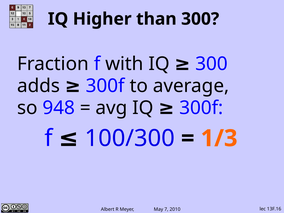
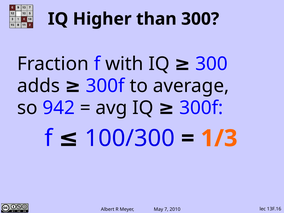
948: 948 -> 942 (59, 108)
